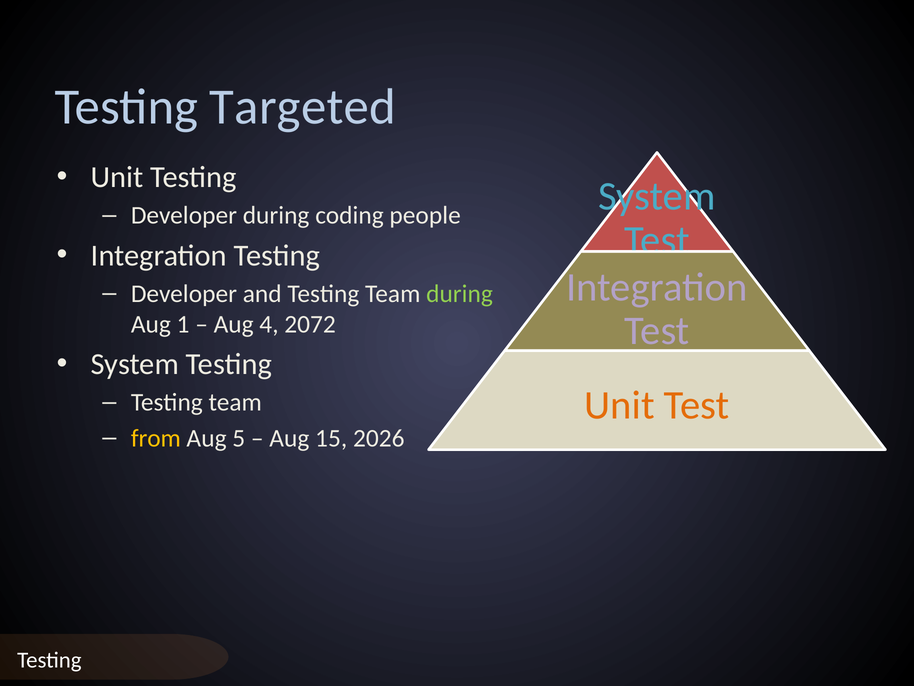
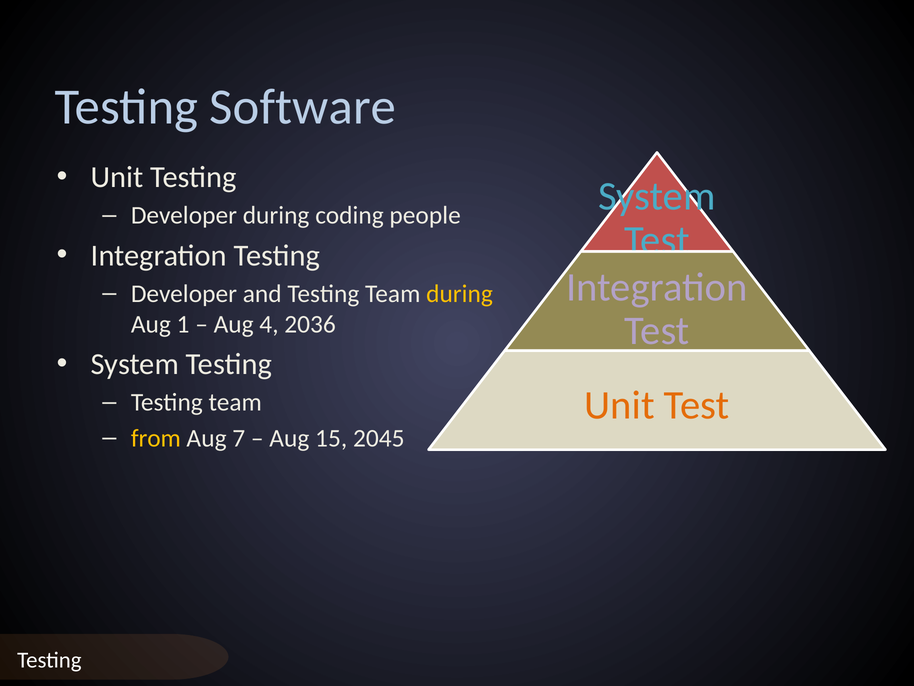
Targeted: Targeted -> Software (303, 107)
during colour: light green -> yellow (460, 294)
2072: 2072 -> 2036 (310, 324)
5: 5 -> 7 (239, 438)
2026: 2026 -> 2045 (379, 438)
